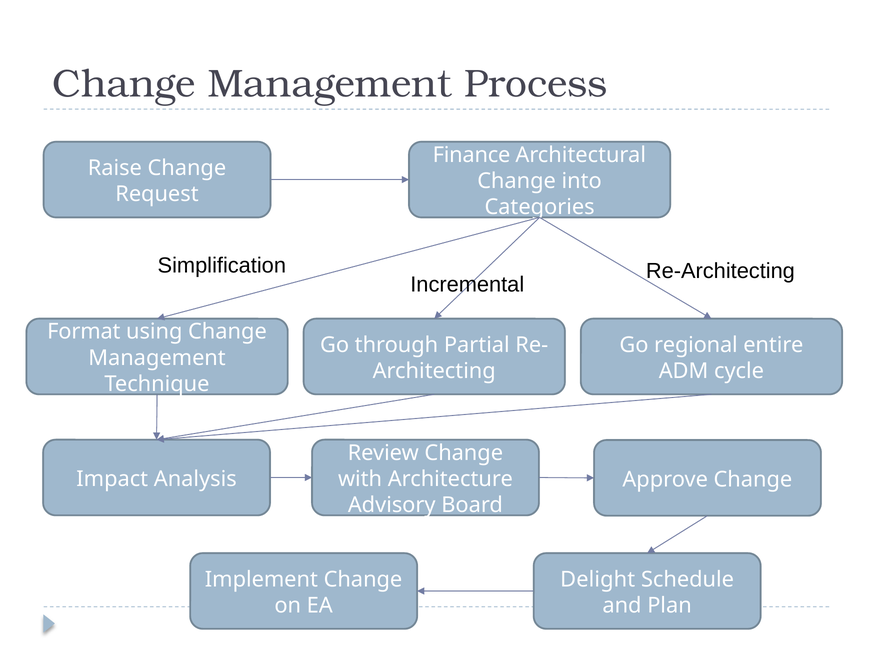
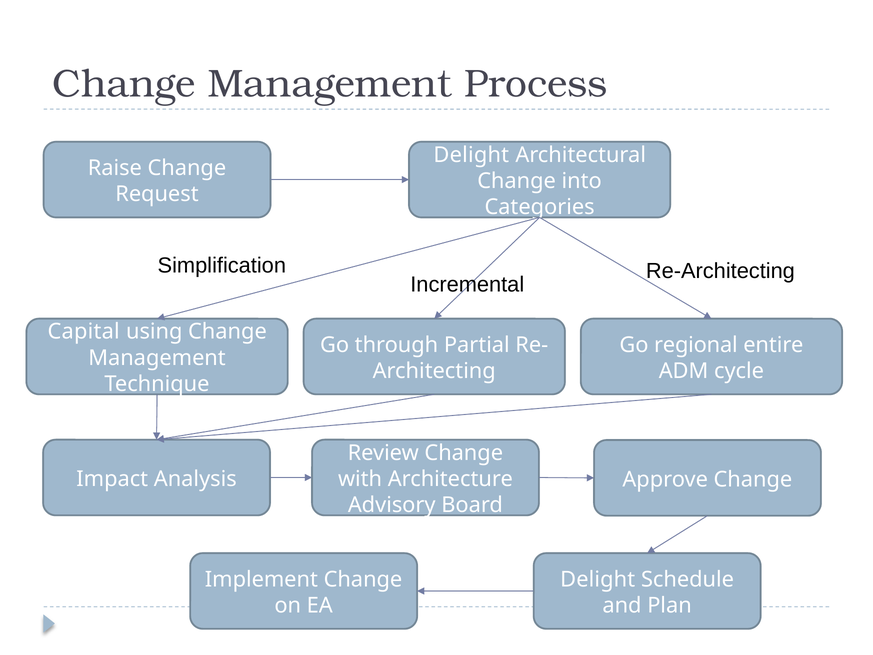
Finance: Finance -> Delight (471, 155)
Format: Format -> Capital (84, 332)
